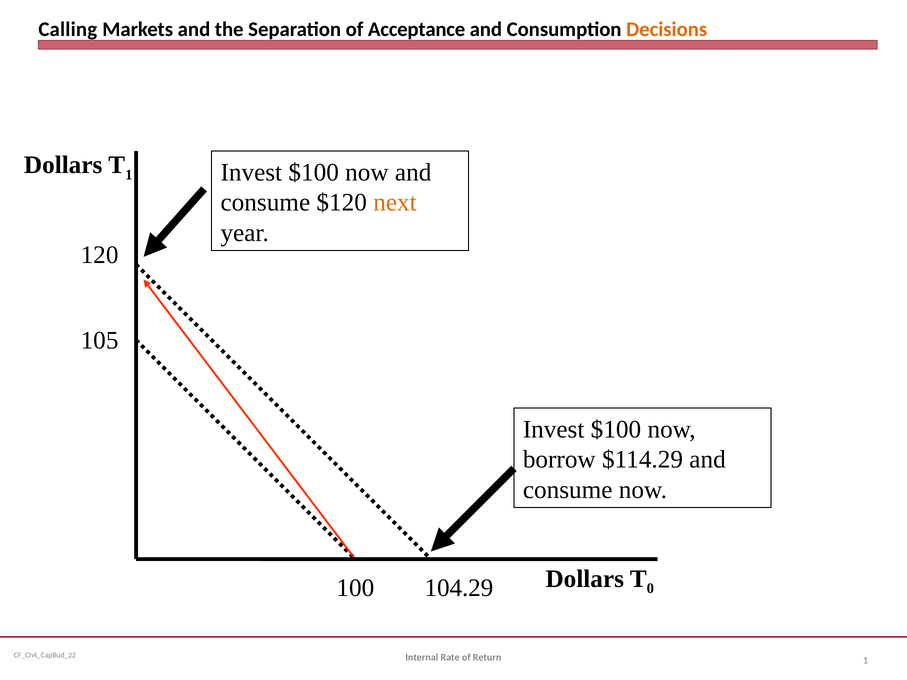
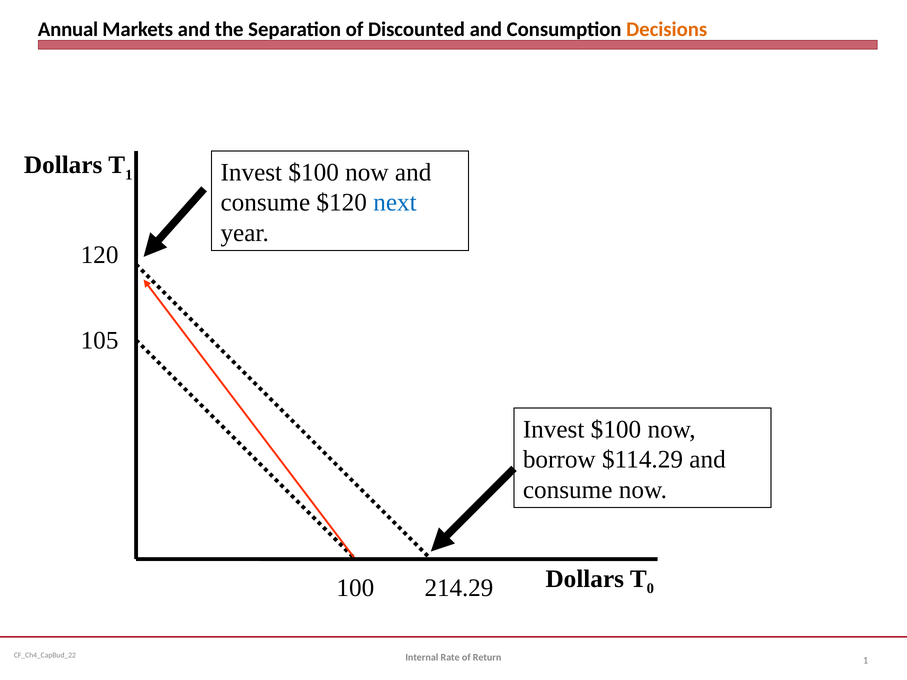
Calling: Calling -> Annual (68, 29)
Acceptance: Acceptance -> Discounted (417, 29)
next colour: orange -> blue (395, 203)
104.29: 104.29 -> 214.29 (459, 588)
